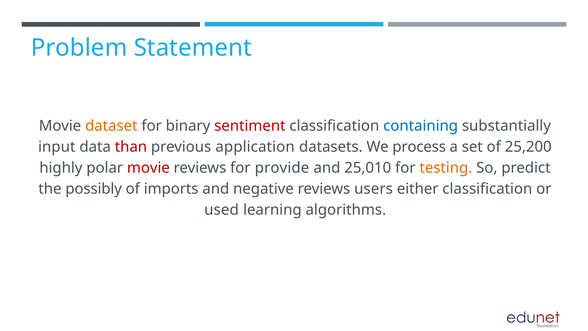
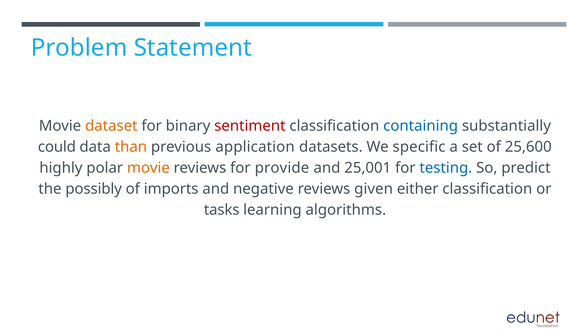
input: input -> could (57, 147)
than colour: red -> orange (131, 147)
process: process -> specific (419, 147)
25,200: 25,200 -> 25,600 (528, 147)
movie colour: red -> orange (148, 168)
25,010: 25,010 -> 25,001 (368, 168)
testing colour: orange -> blue (446, 168)
users: users -> given (374, 189)
used: used -> tasks (222, 210)
